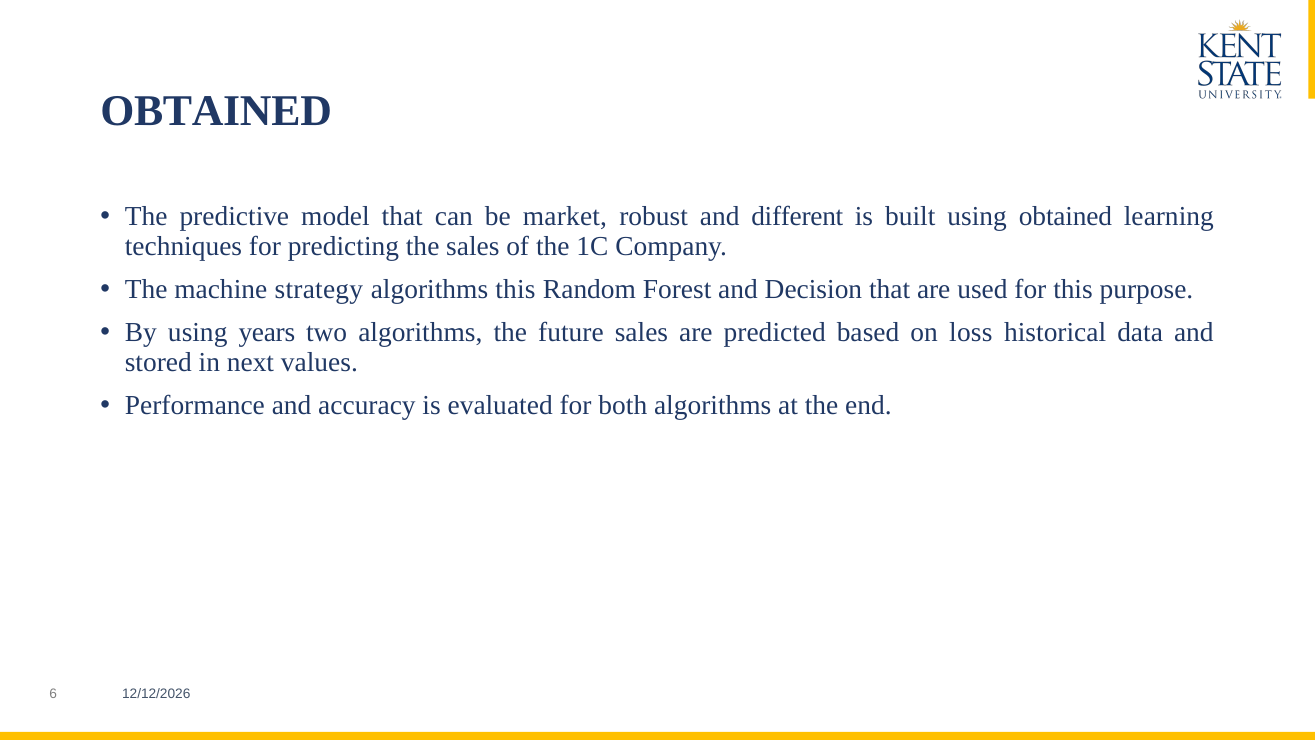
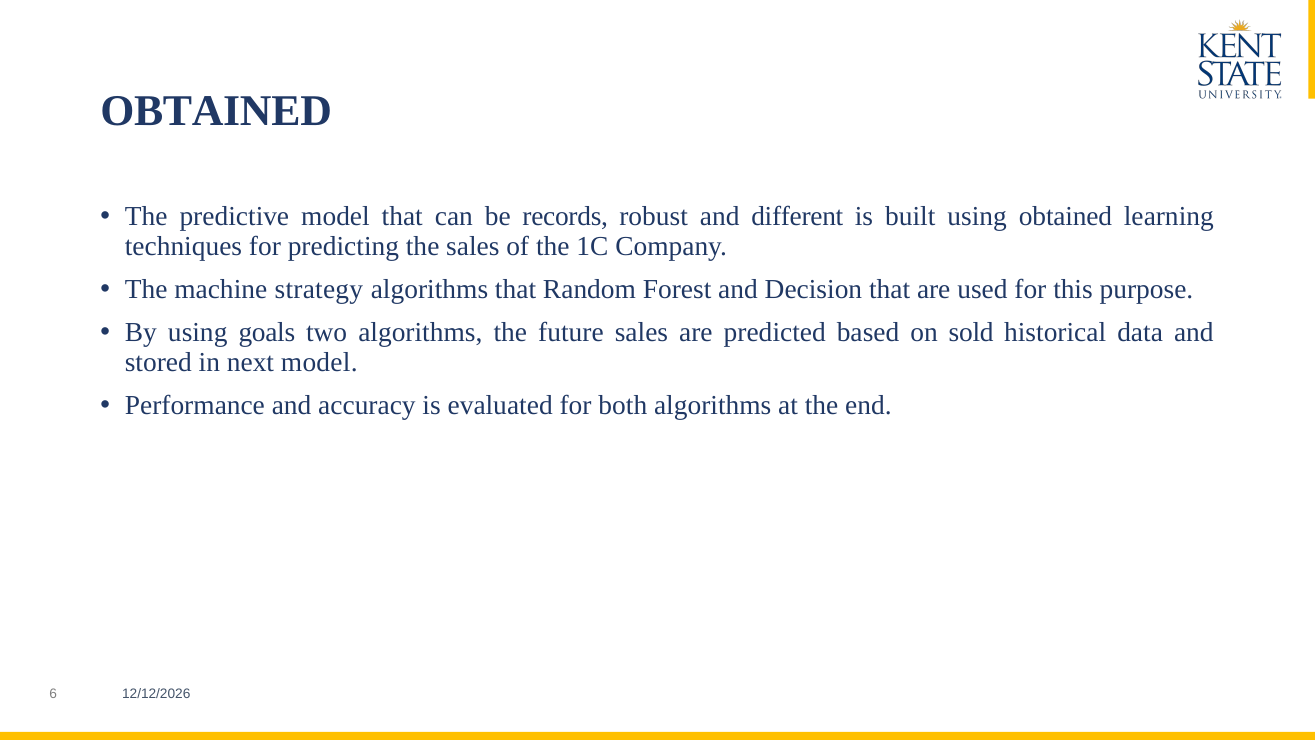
market: market -> records (565, 217)
algorithms this: this -> that (516, 289)
years: years -> goals (267, 333)
loss: loss -> sold (971, 333)
next values: values -> model (319, 362)
